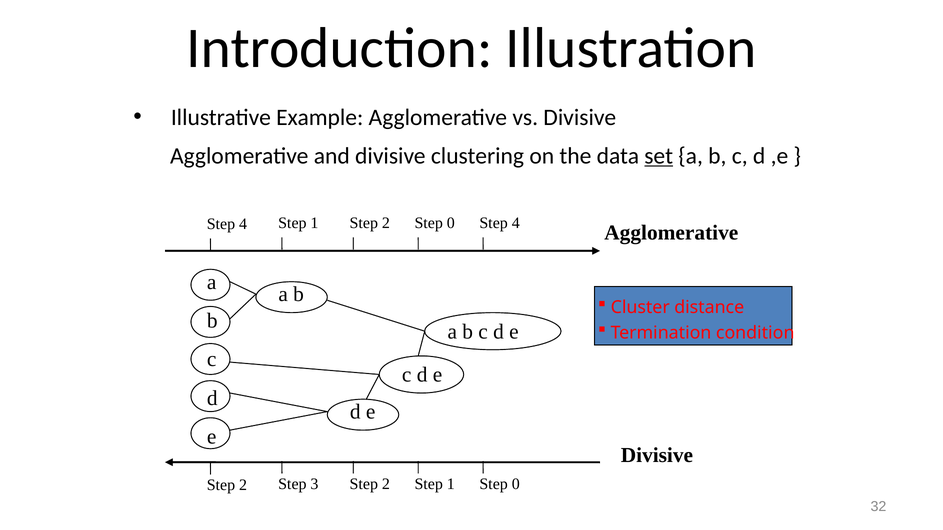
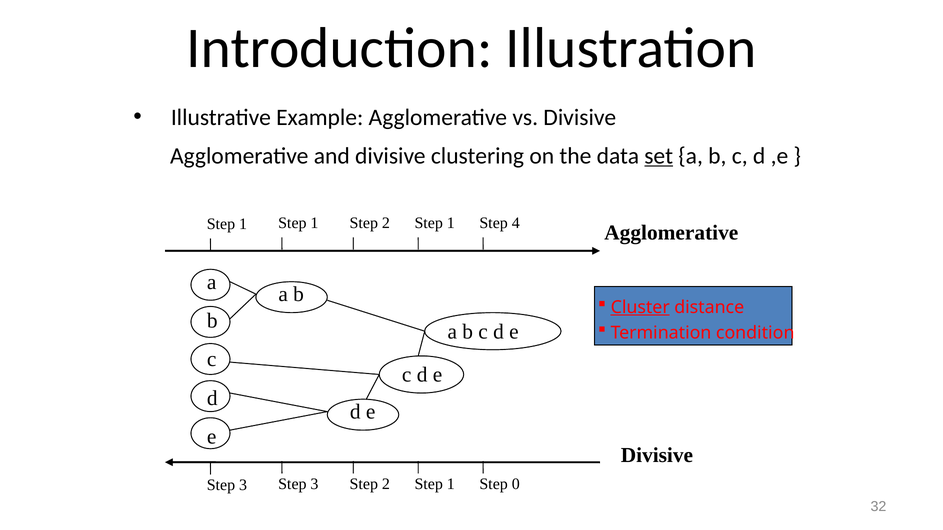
4: 4 -> 1 (243, 224)
0: 0 -> 1 (451, 223)
Cluster underline: none -> present (640, 307)
2: 2 -> 3 (243, 485)
